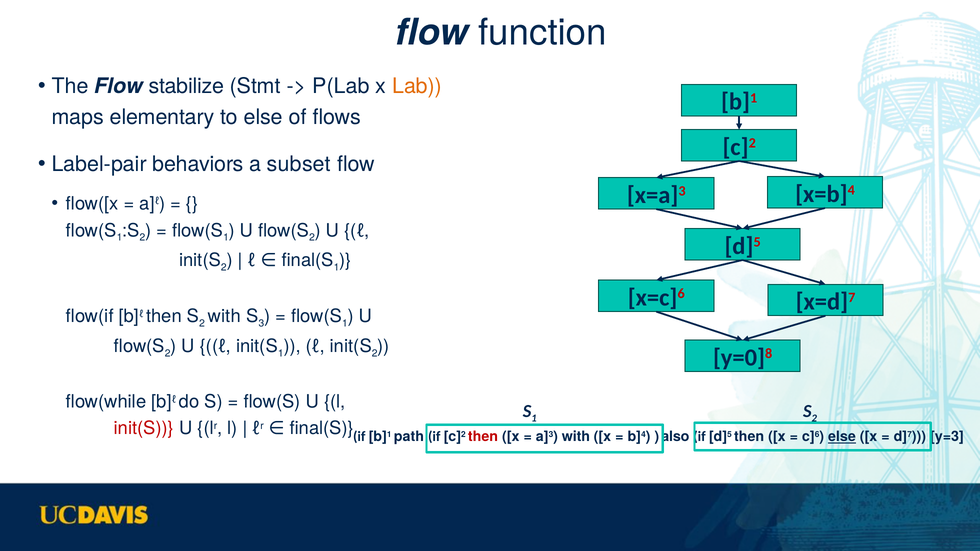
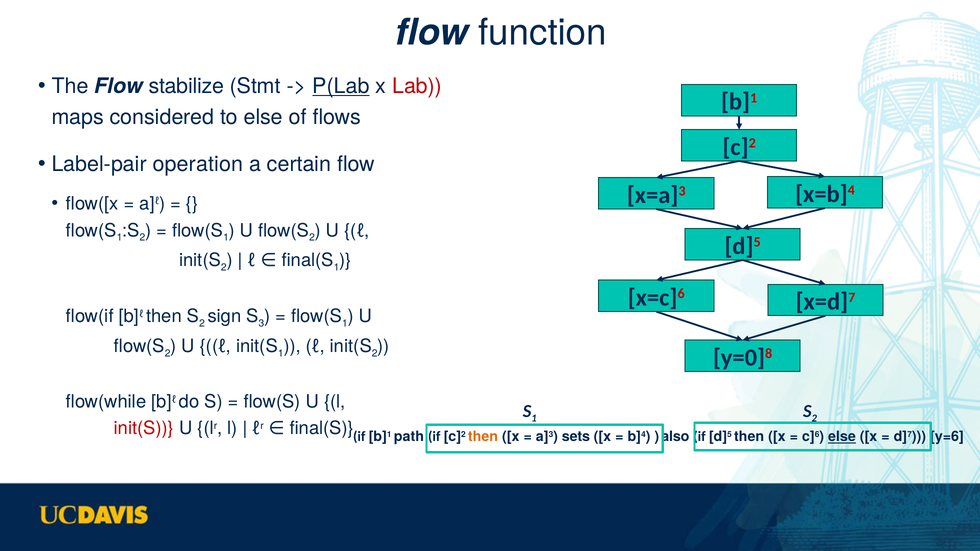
P(Lab underline: none -> present (341, 86)
Lab colour: orange -> red (417, 86)
elementary: elementary -> considered (162, 117)
behaviors: behaviors -> operation (198, 164)
subset: subset -> certain (299, 164)
with: with -> sign (224, 317)
then colour: red -> orange (483, 437)
a]3 with: with -> sets (576, 437)
y=3: y=3 -> y=6 (947, 437)
